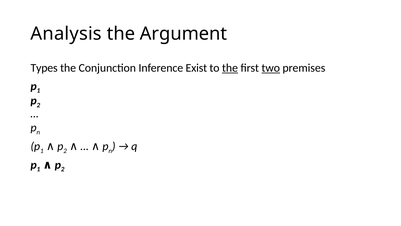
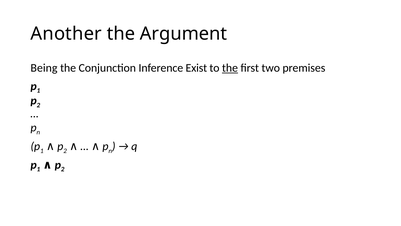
Analysis: Analysis -> Another (66, 34)
Types: Types -> Being (44, 68)
two underline: present -> none (271, 68)
